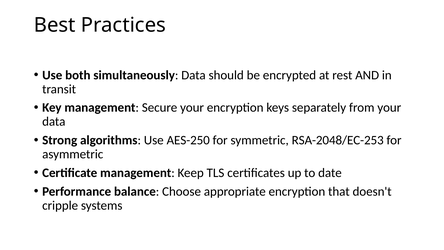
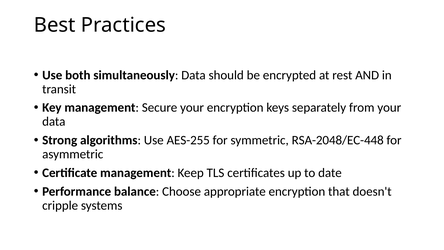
AES-250: AES-250 -> AES-255 (188, 140)
RSA-2048/EC-253: RSA-2048/EC-253 -> RSA-2048/EC-448 (338, 140)
